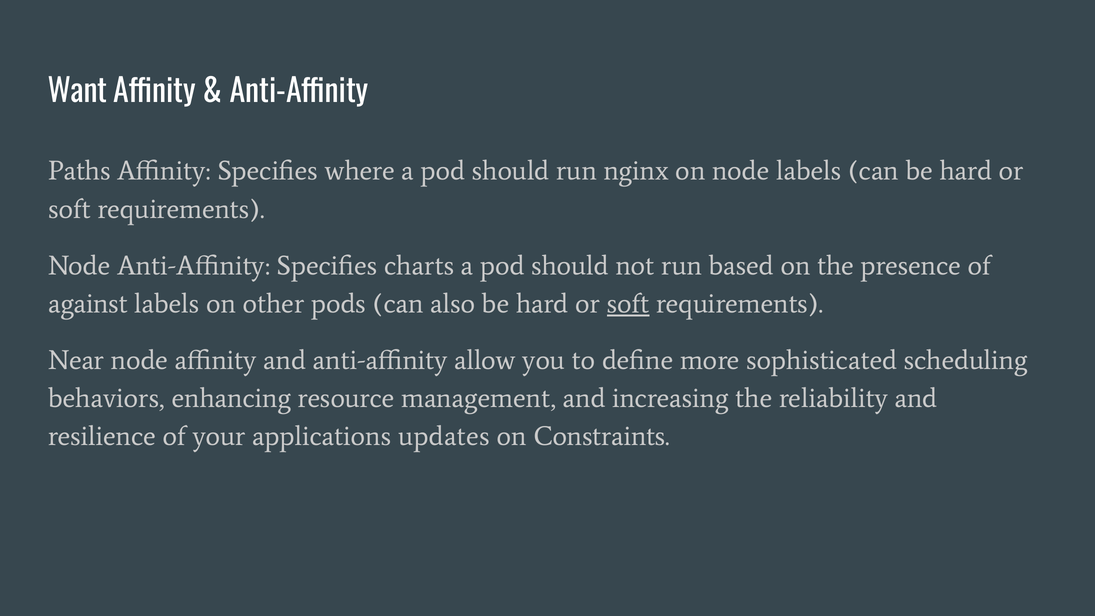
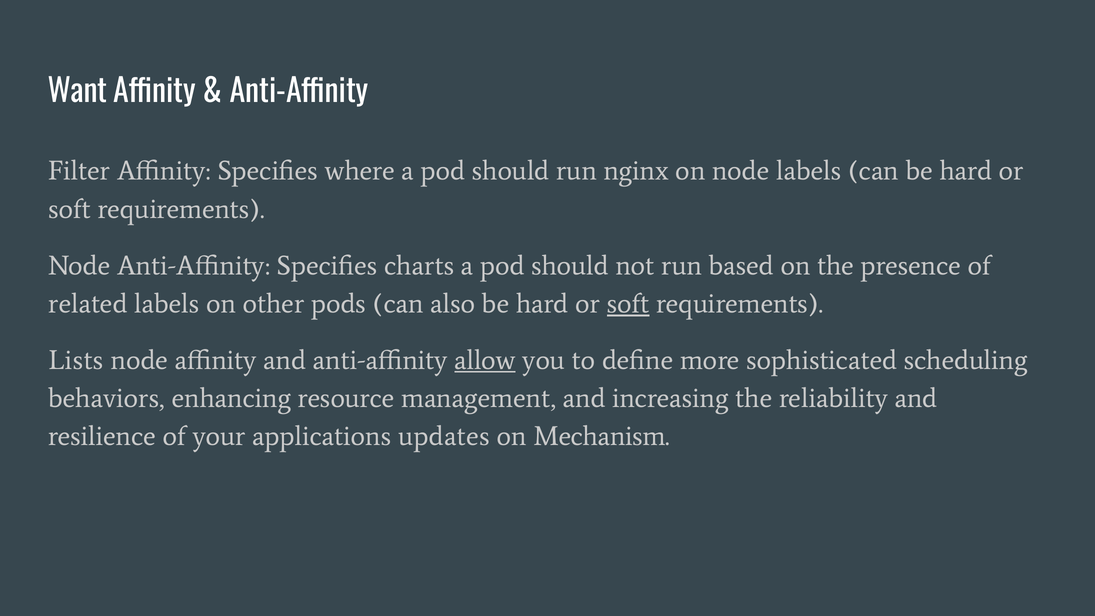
Paths: Paths -> Filter (79, 171)
against: against -> related (88, 304)
Near: Near -> Lists (76, 360)
allow underline: none -> present (485, 360)
Constraints: Constraints -> Mechanism (602, 436)
